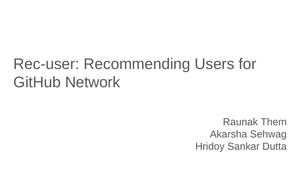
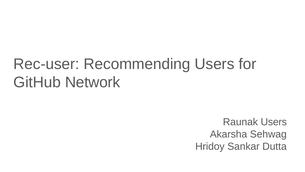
Raunak Them: Them -> Users (274, 122)
